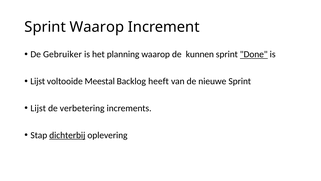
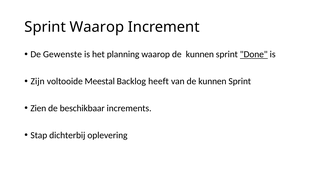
Gebruiker: Gebruiker -> Gewenste (62, 54)
Lijst: Lijst -> Zijn (38, 81)
van de nieuwe: nieuwe -> kunnen (212, 81)
Lijst: Lijst -> Zien (38, 108)
verbetering: verbetering -> beschikbaar (82, 108)
dichterbij underline: present -> none (67, 135)
